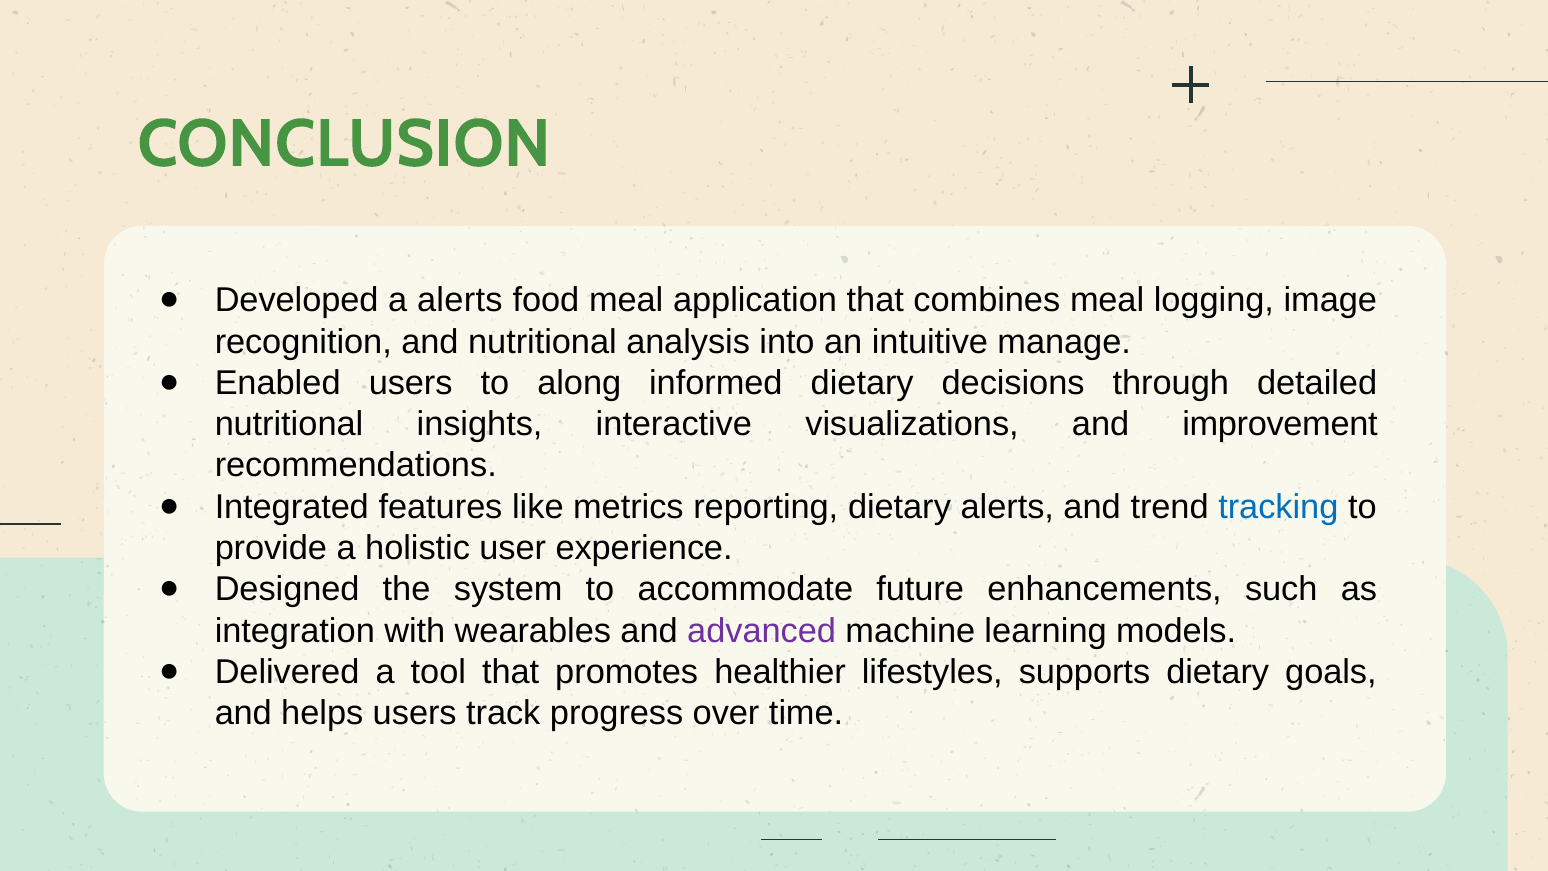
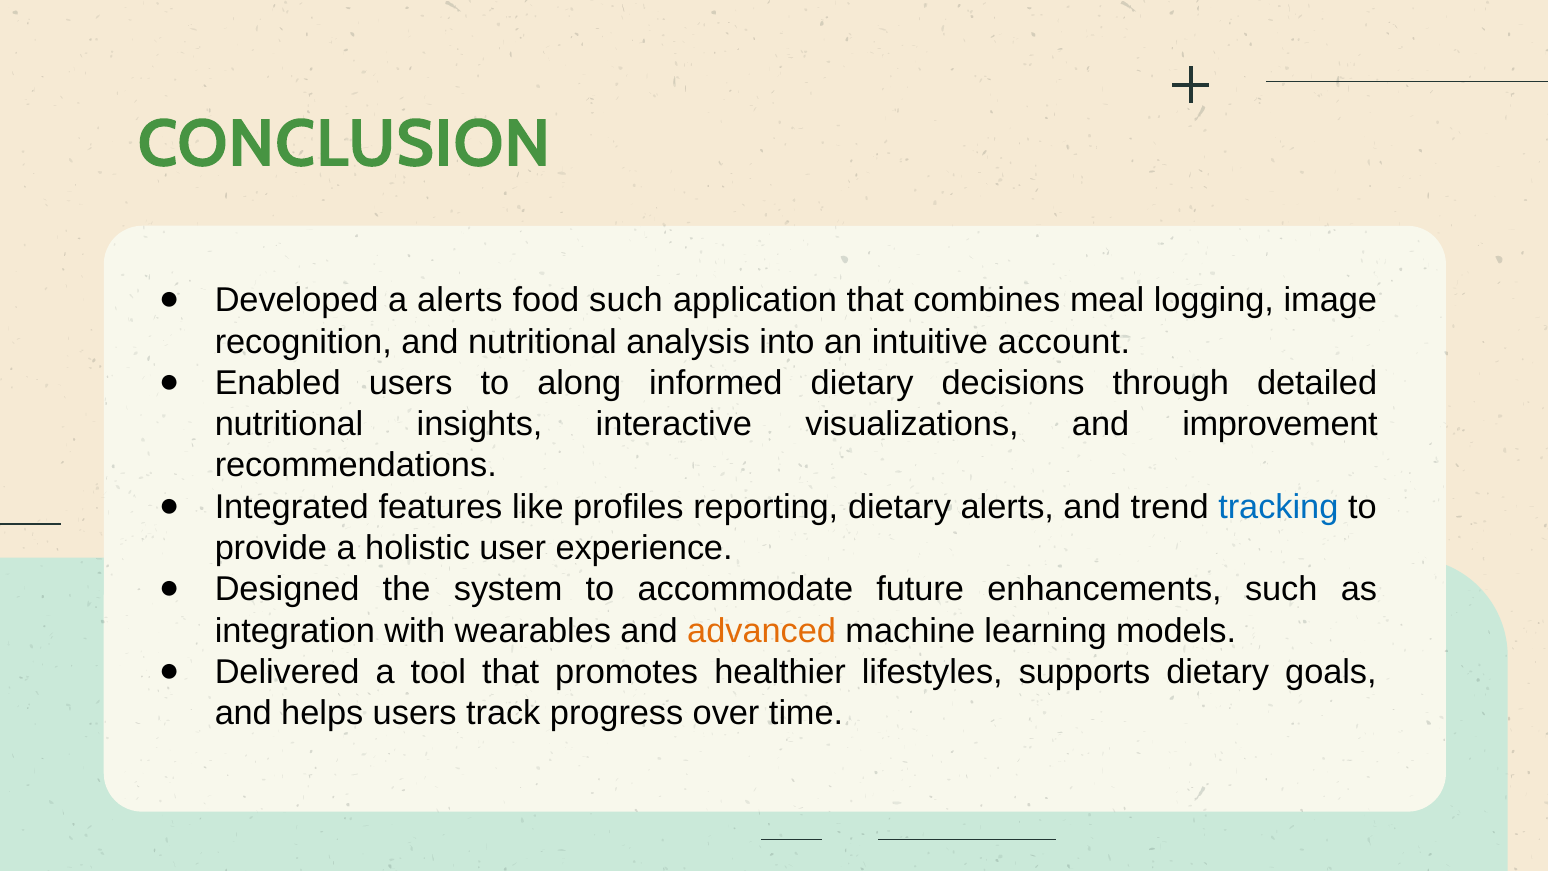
food meal: meal -> such (626, 300)
manage: manage -> account (1064, 342)
metrics: metrics -> profiles (628, 507)
advanced colour: purple -> orange (762, 631)
